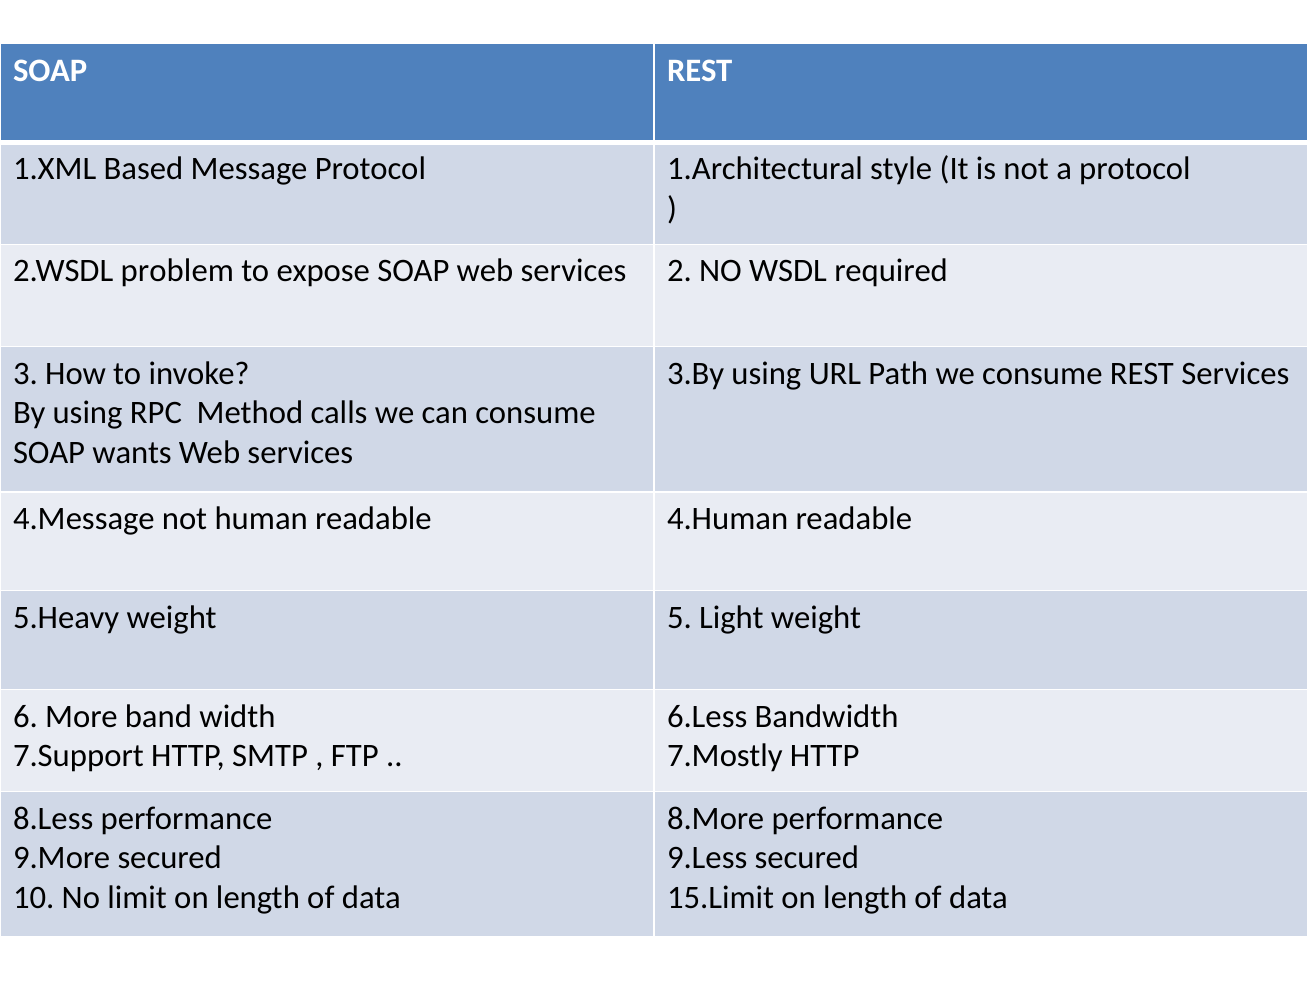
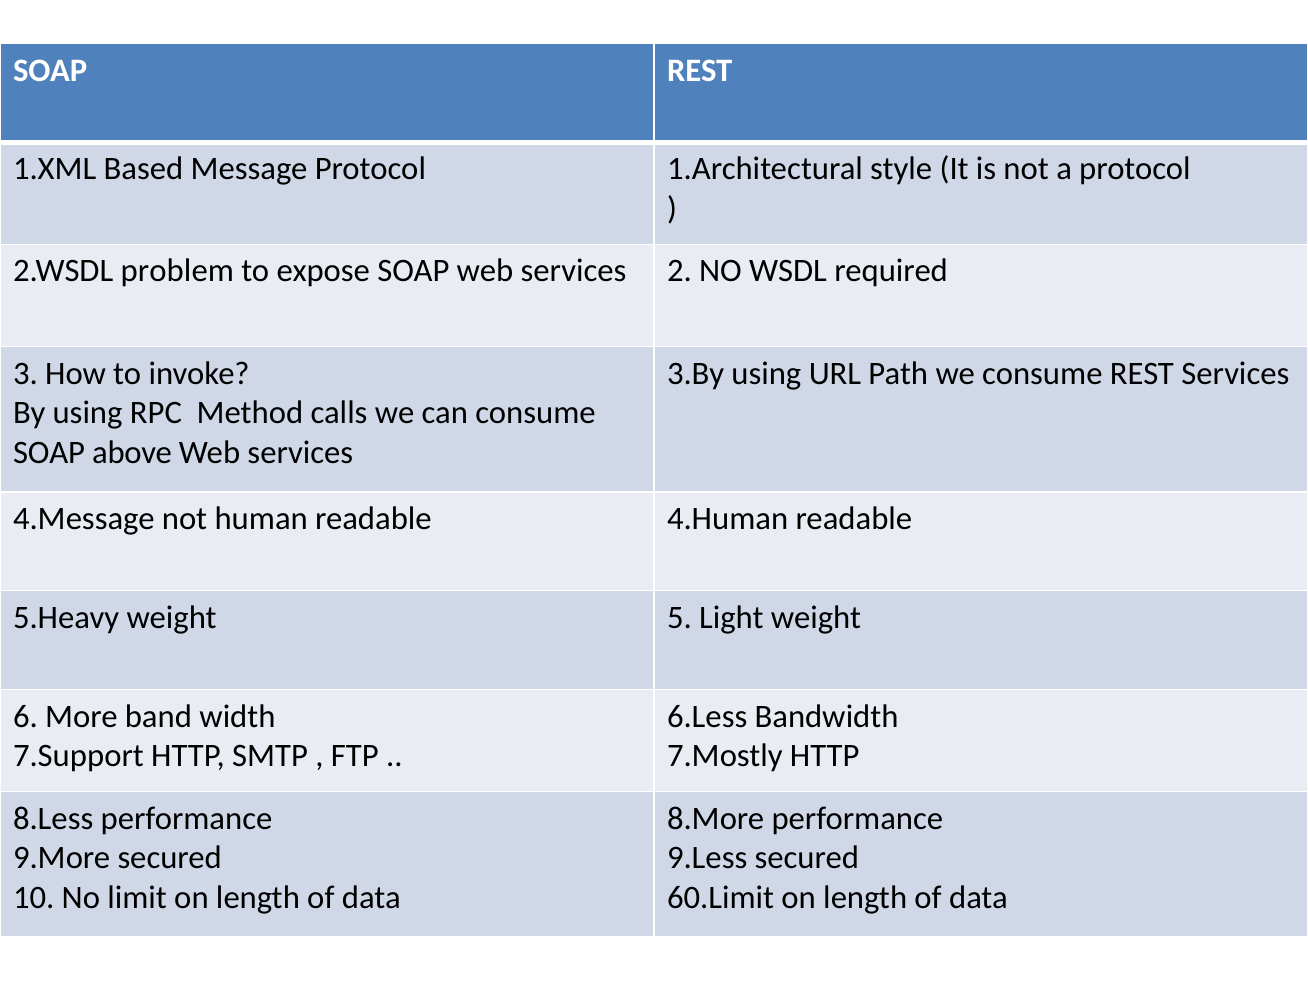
wants: wants -> above (132, 453)
15.Limit: 15.Limit -> 60.Limit (721, 898)
